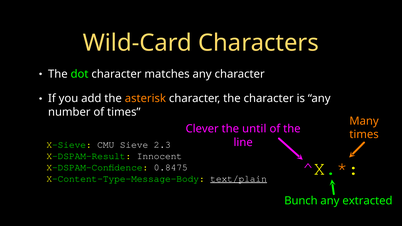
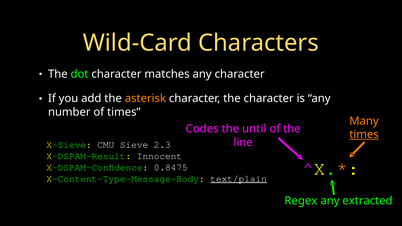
Clever: Clever -> Codes (202, 129)
times underline: none -> present (364, 135)
Bunch: Bunch -> Regex (301, 201)
